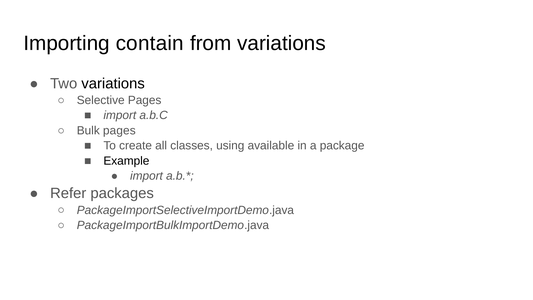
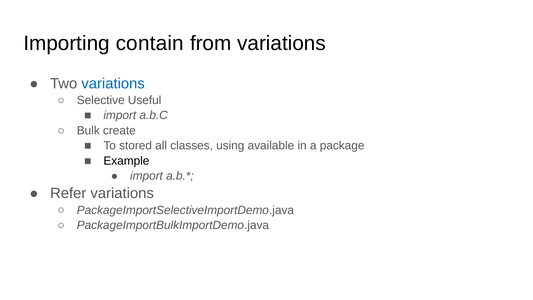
variations colour: black -> blue (113, 83)
Selective Pages: Pages -> Useful (145, 100)
Bulk pages: pages -> create (119, 130)
create: create -> stored (136, 146)
Refer packages: packages -> variations (122, 193)
